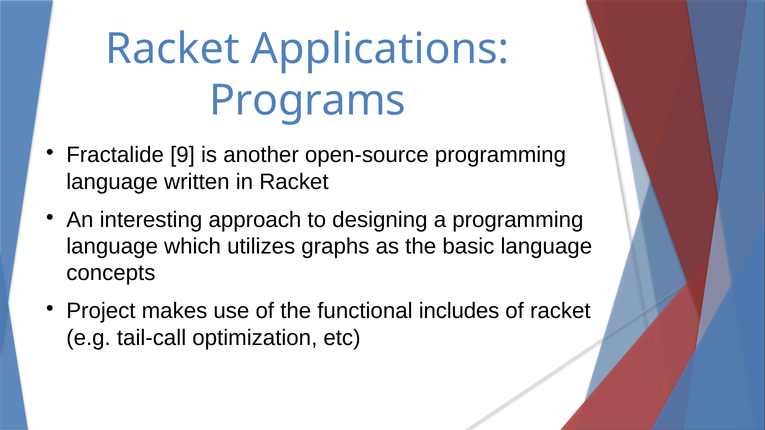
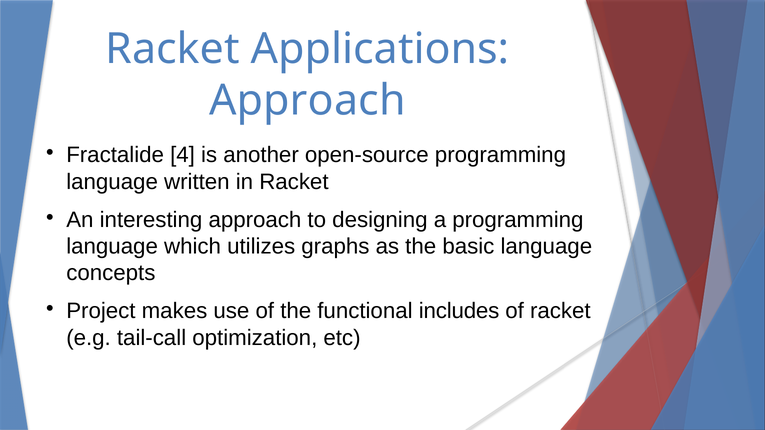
Programs: Programs -> Approach (307, 101)
9: 9 -> 4 (183, 155)
